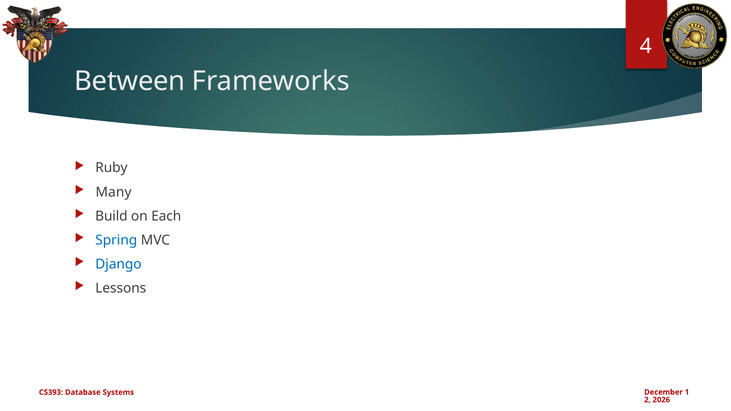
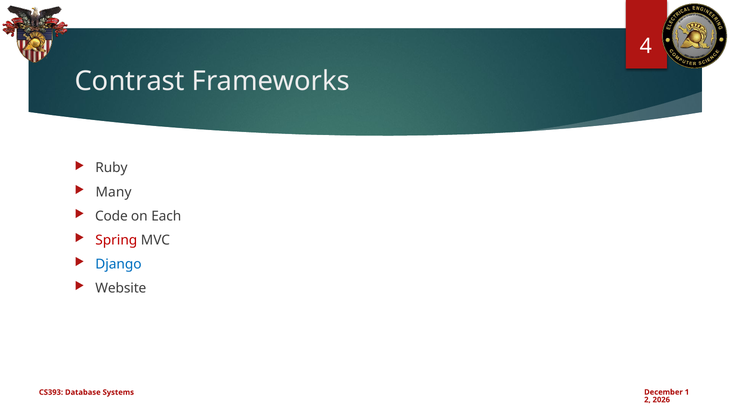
Between: Between -> Contrast (130, 81)
Build: Build -> Code (111, 216)
Spring colour: blue -> red (116, 240)
Lessons: Lessons -> Website (121, 288)
